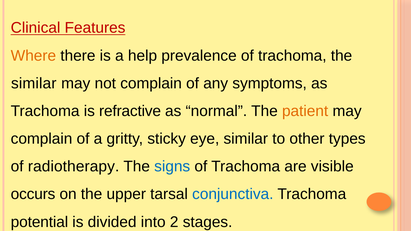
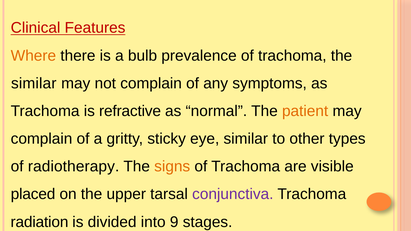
help: help -> bulb (143, 56)
signs colour: blue -> orange (172, 167)
occurs: occurs -> placed (33, 194)
conjunctiva colour: blue -> purple (233, 194)
potential: potential -> radiation (39, 222)
2: 2 -> 9 (174, 222)
